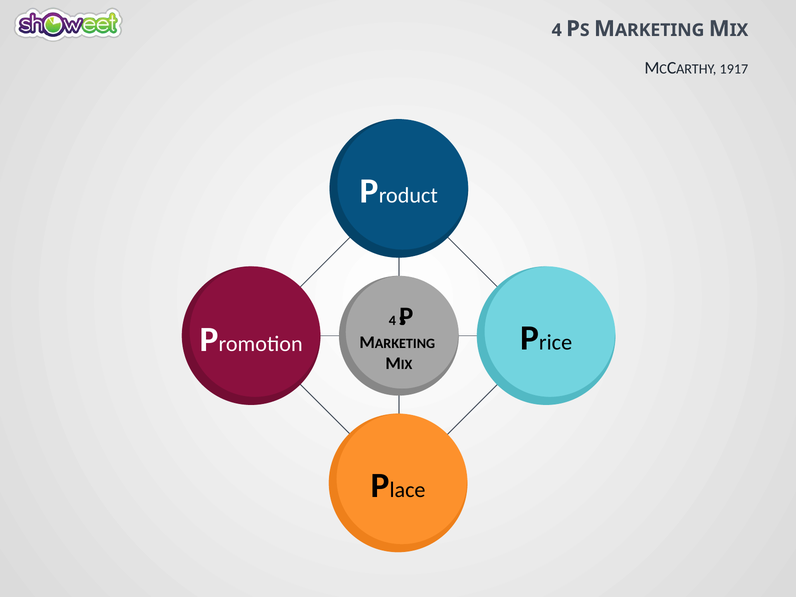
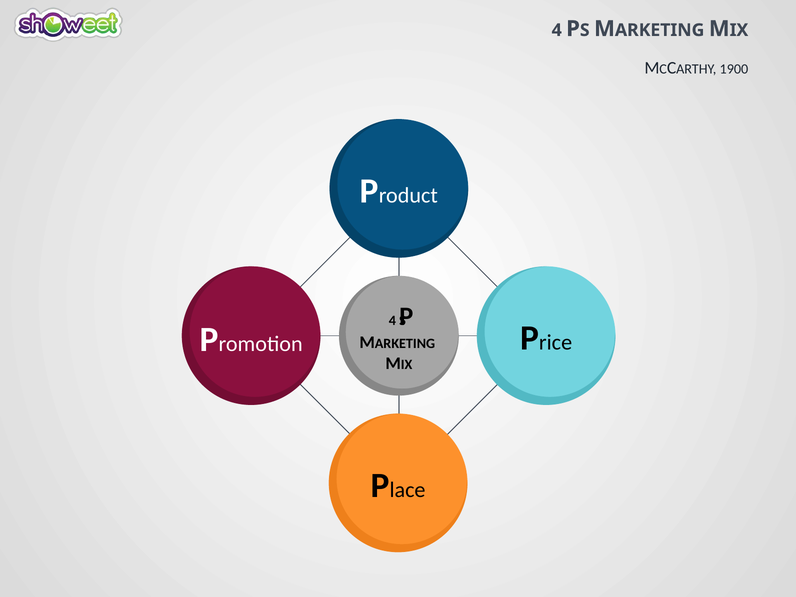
1917: 1917 -> 1900 (734, 69)
